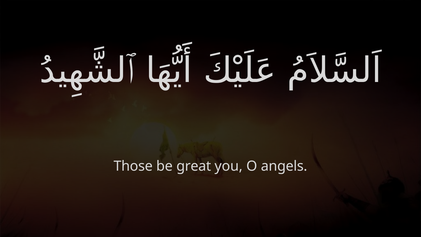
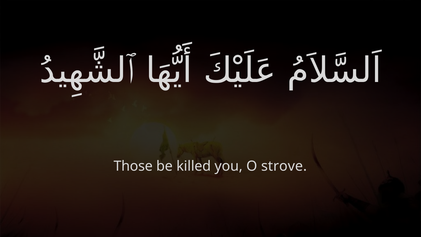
great: great -> killed (194, 166)
angels: angels -> strove (284, 166)
